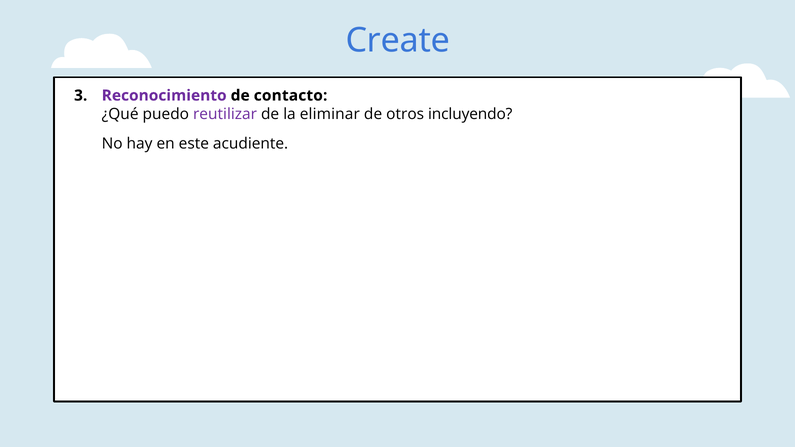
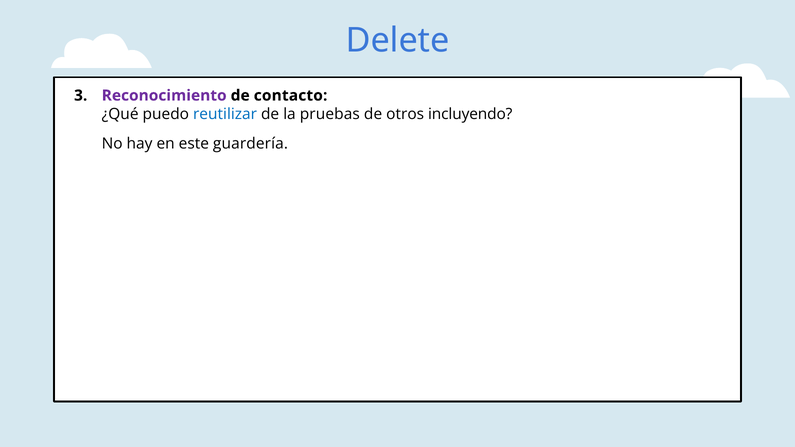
Create: Create -> Delete (398, 40)
reutilizar colour: purple -> blue (225, 114)
eliminar: eliminar -> pruebas (330, 114)
acudiente: acudiente -> guardería (251, 144)
